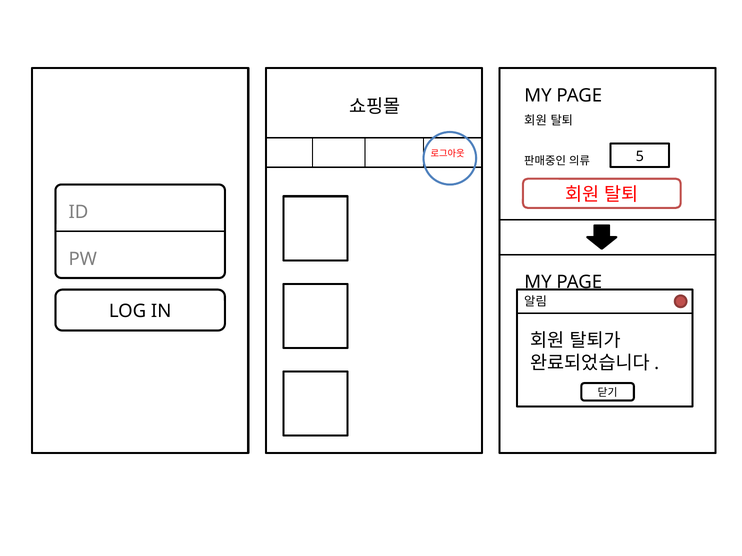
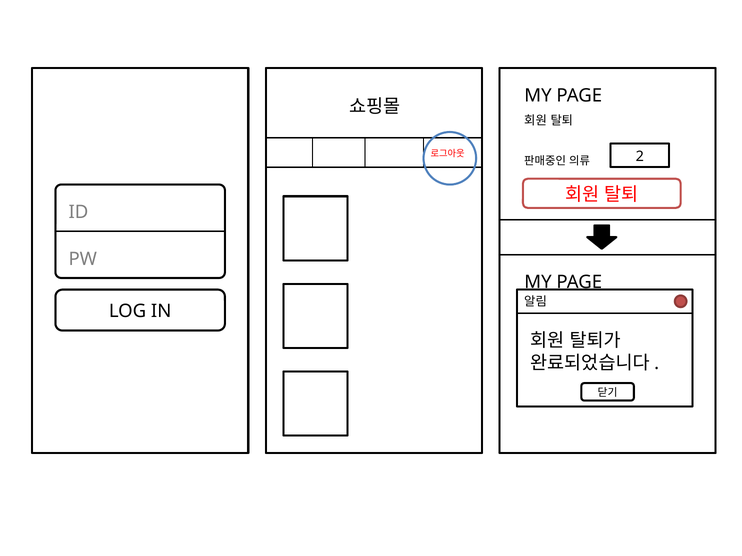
5: 5 -> 2 (640, 156)
